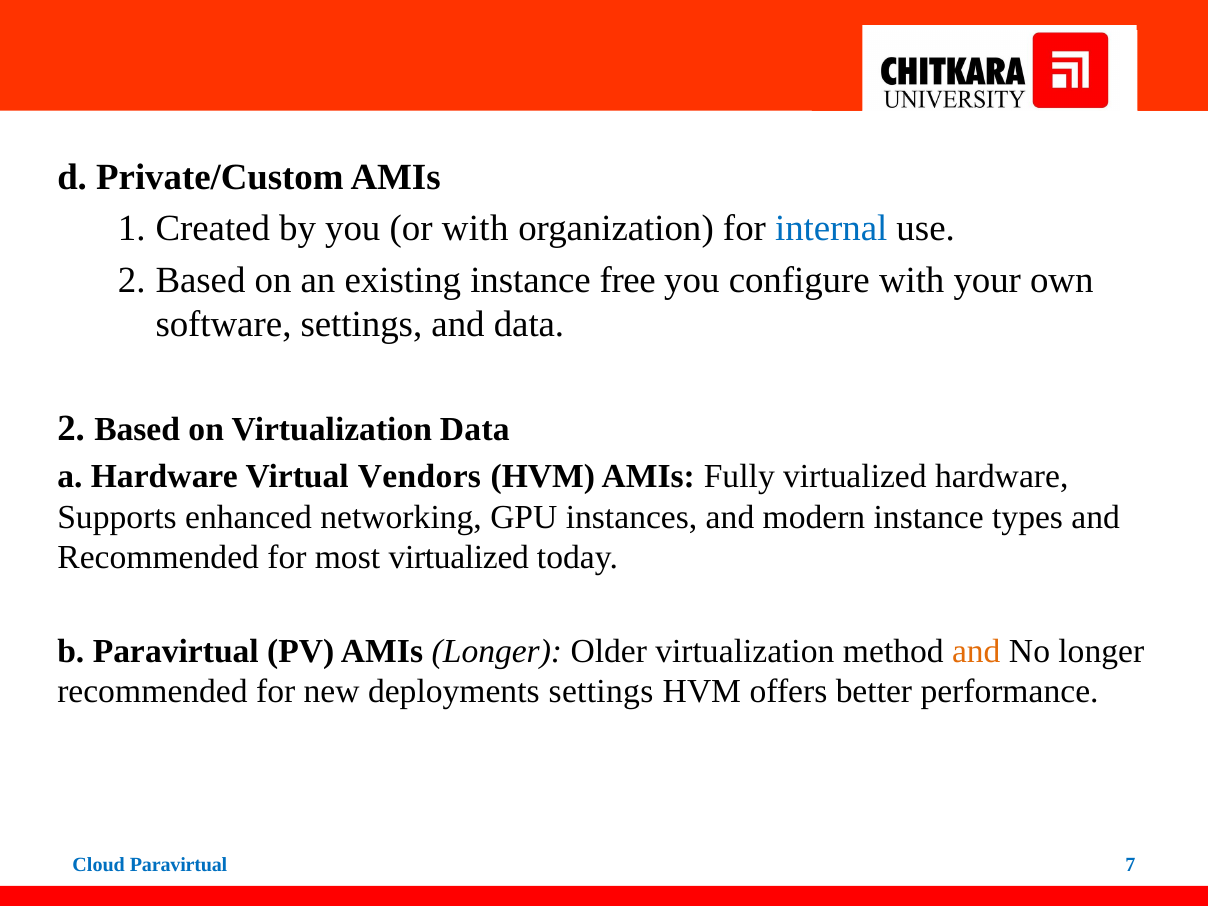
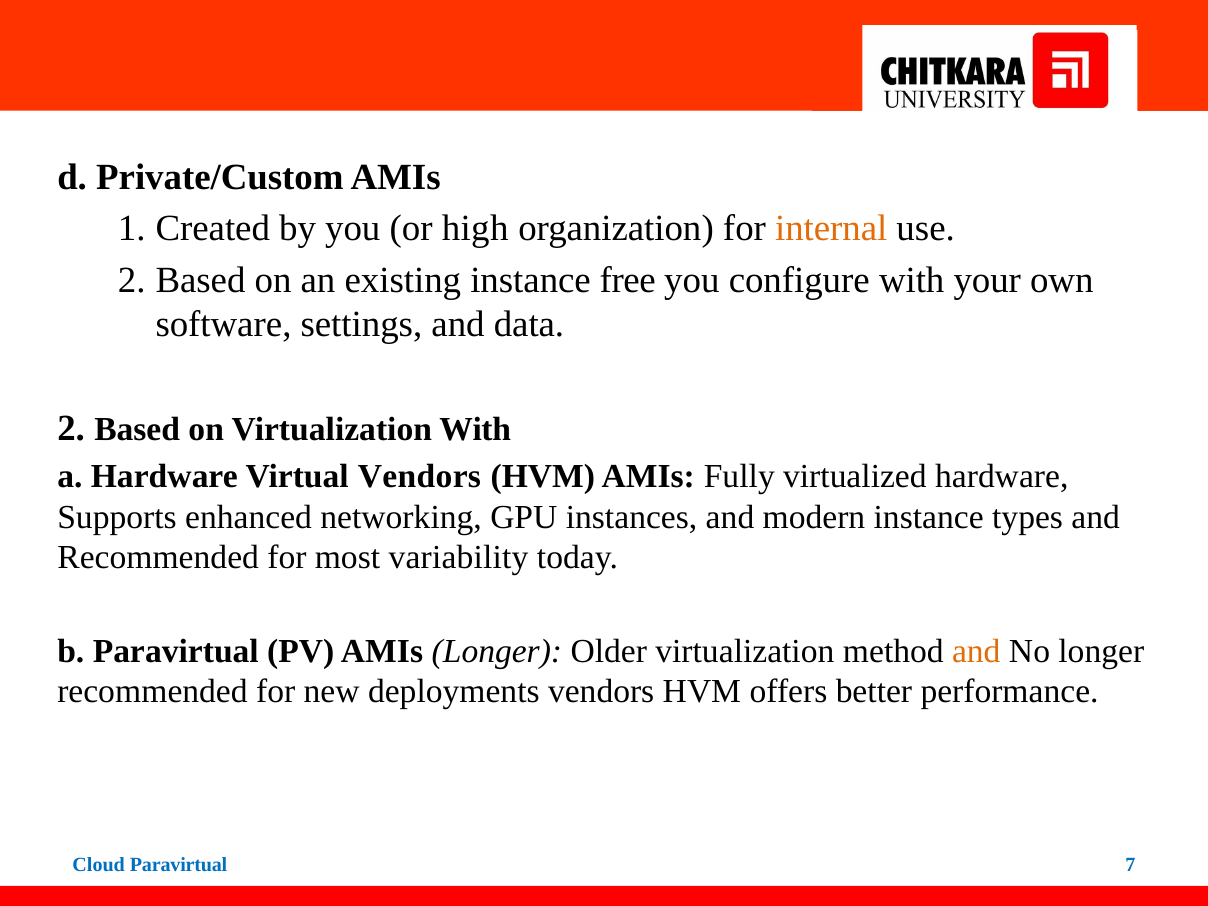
or with: with -> high (475, 229)
internal colour: blue -> orange (831, 229)
Virtualization Data: Data -> With (475, 429)
most virtualized: virtualized -> variability (459, 557)
deployments settings: settings -> vendors (601, 691)
